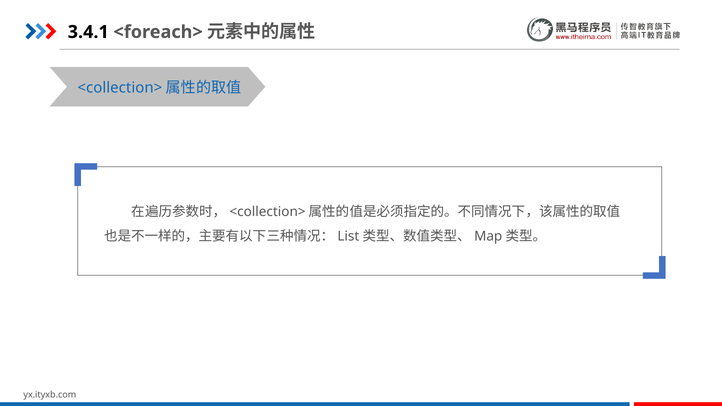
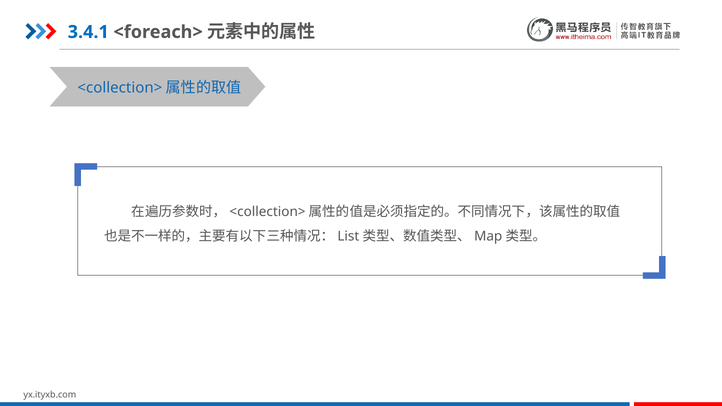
3.4.1 colour: black -> blue (88, 32)
